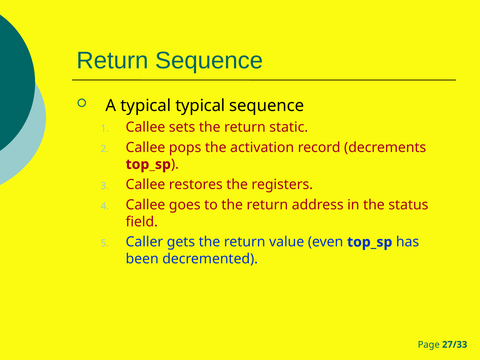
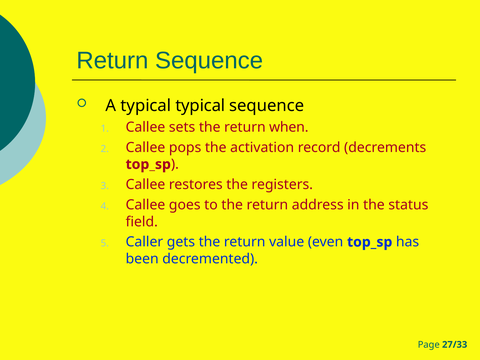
static: static -> when (289, 127)
